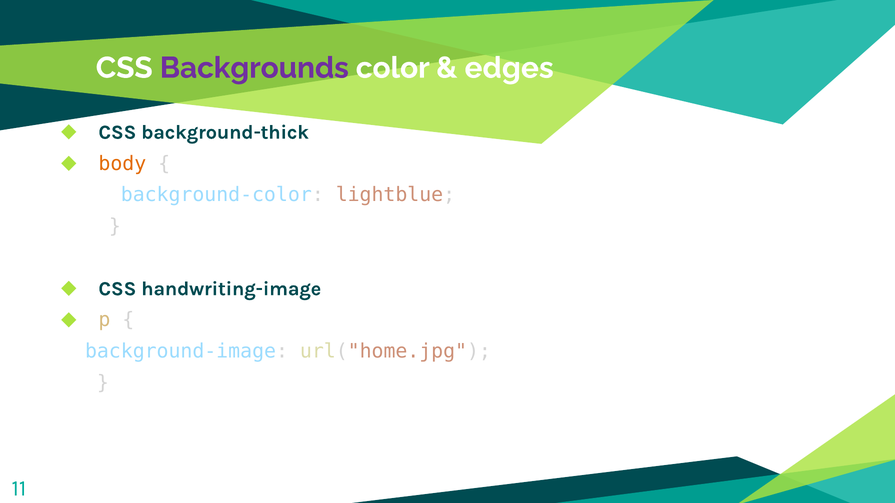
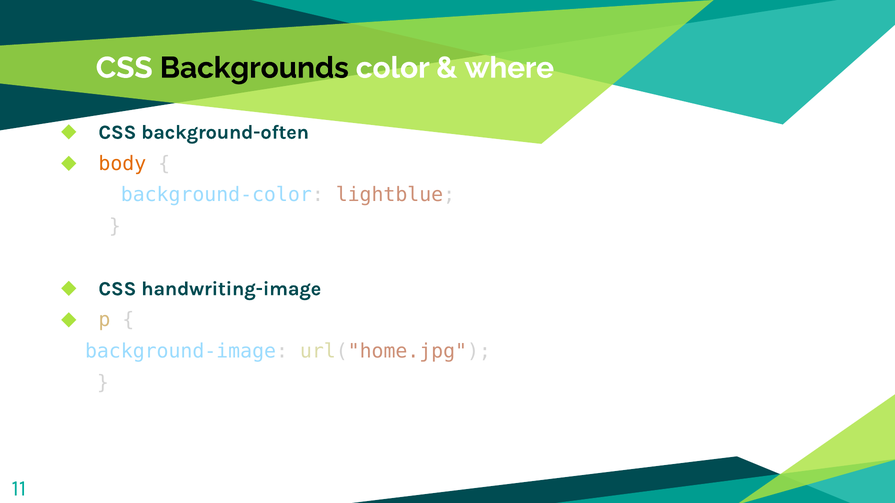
Backgrounds colour: purple -> black (254, 68)
edges: edges -> where (509, 68)
background-thick: background-thick -> background-often (225, 132)
